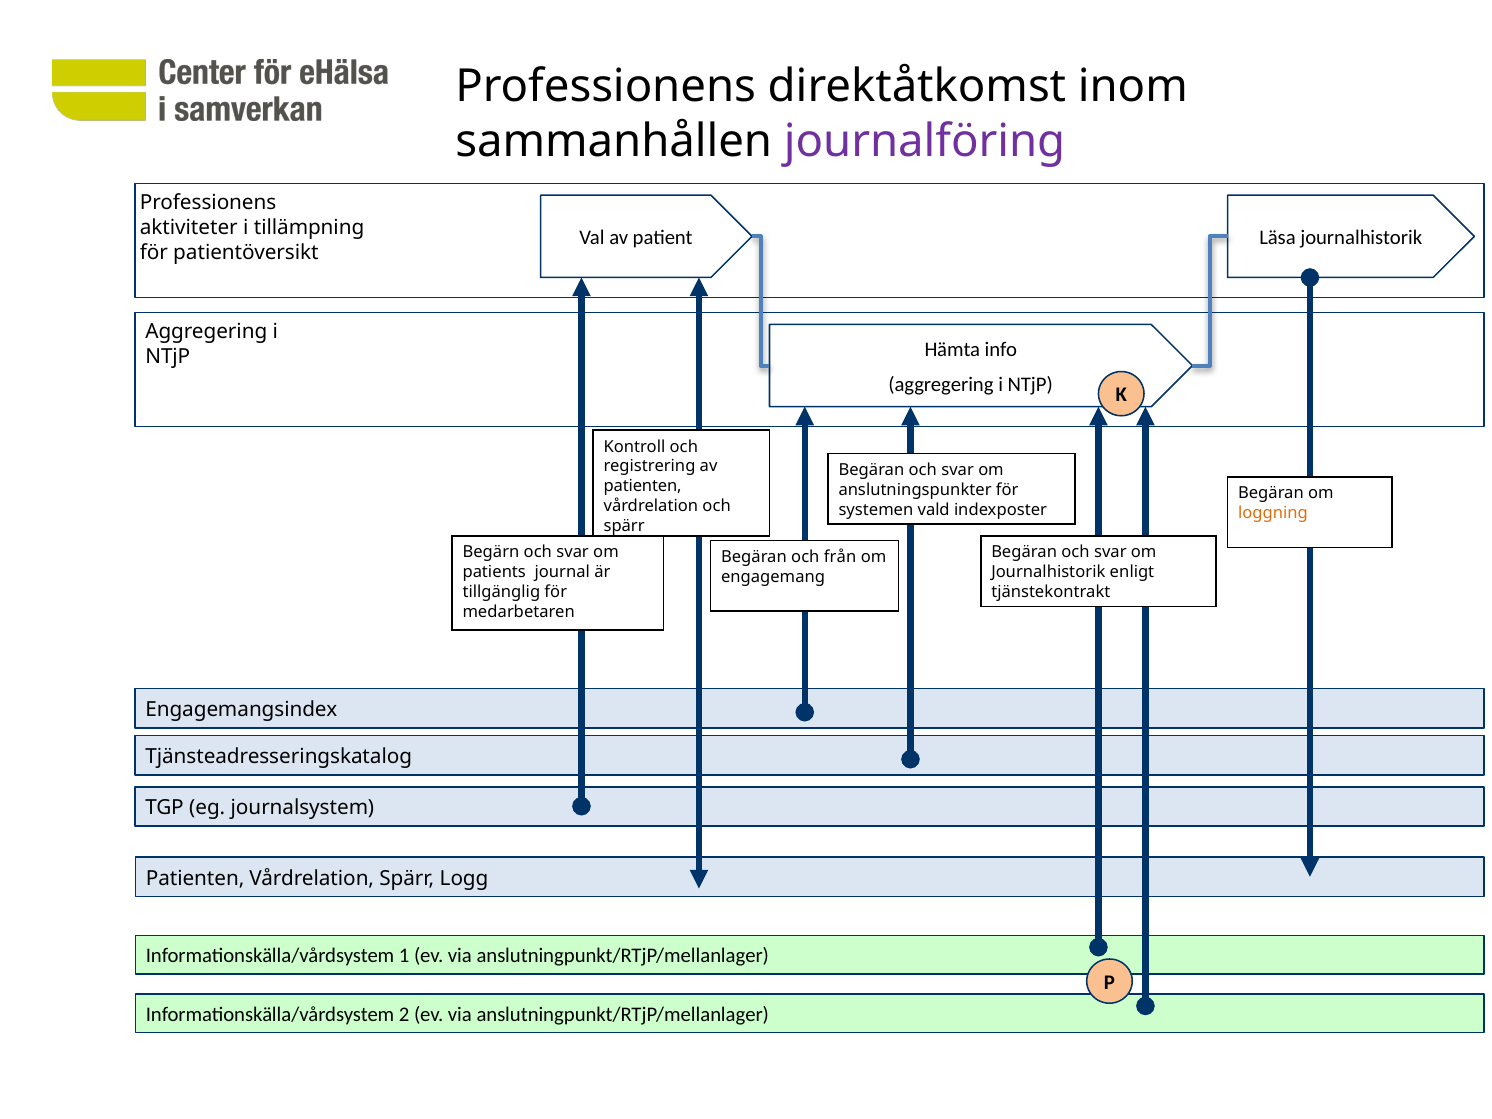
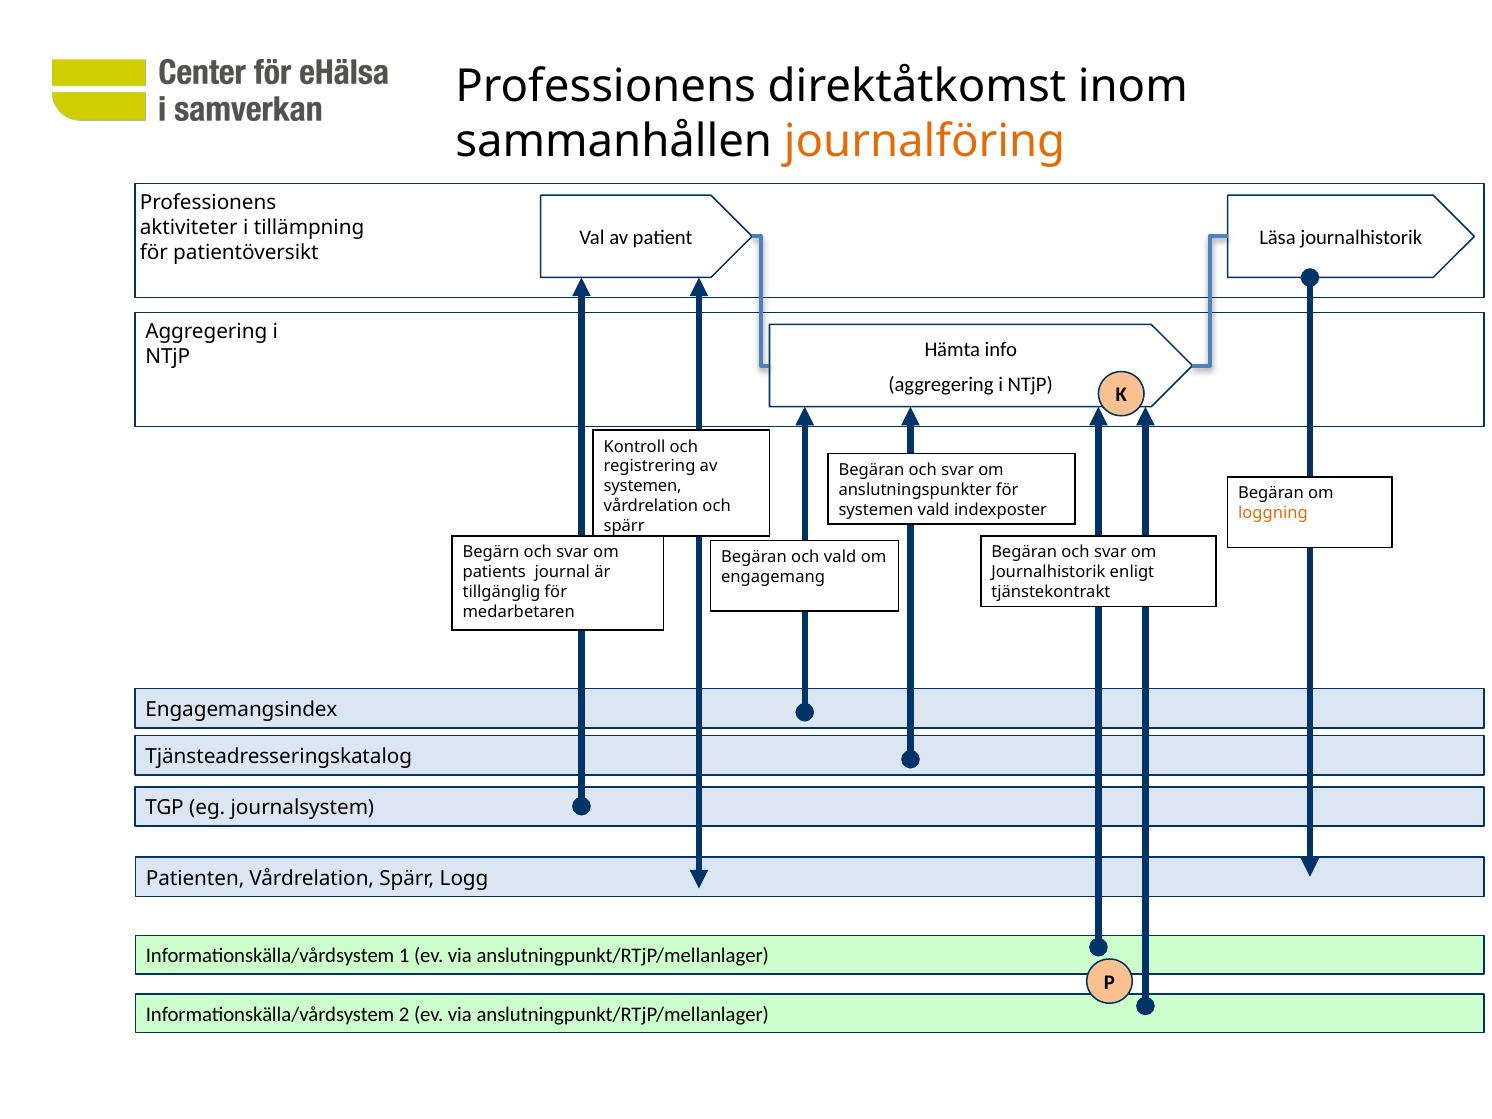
journalföring colour: purple -> orange (925, 141)
patienten: patienten -> systemen (643, 486)
och från: från -> vald (840, 557)
